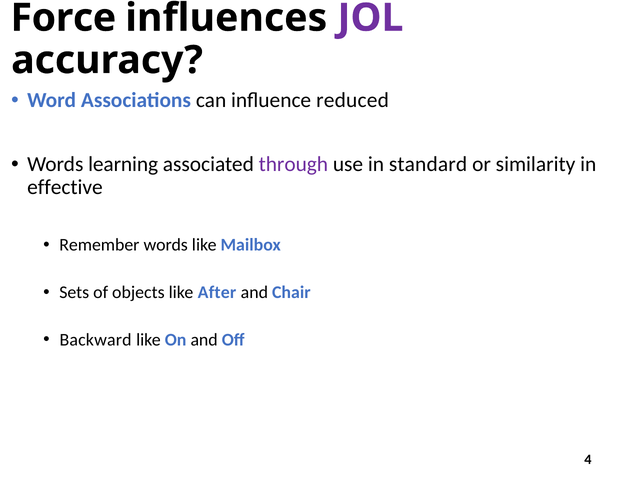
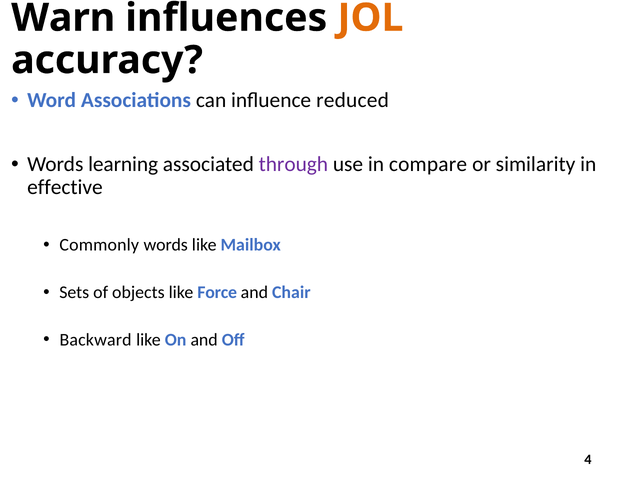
Force: Force -> Warn (63, 18)
JOL colour: purple -> orange (370, 18)
standard: standard -> compare (428, 165)
Remember: Remember -> Commonly (99, 245)
After: After -> Force (217, 293)
